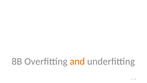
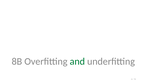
and colour: orange -> green (77, 61)
